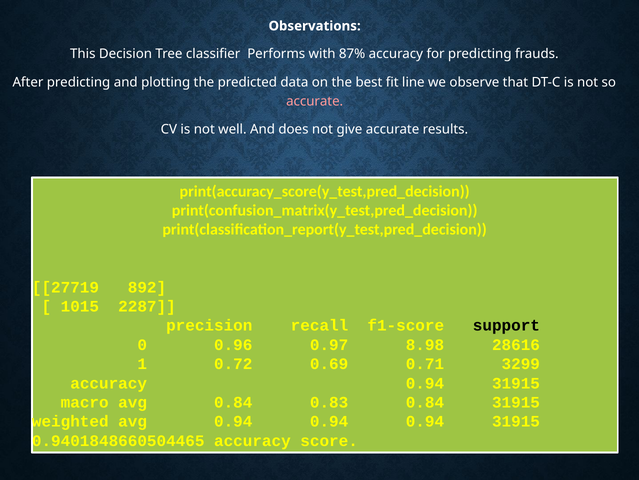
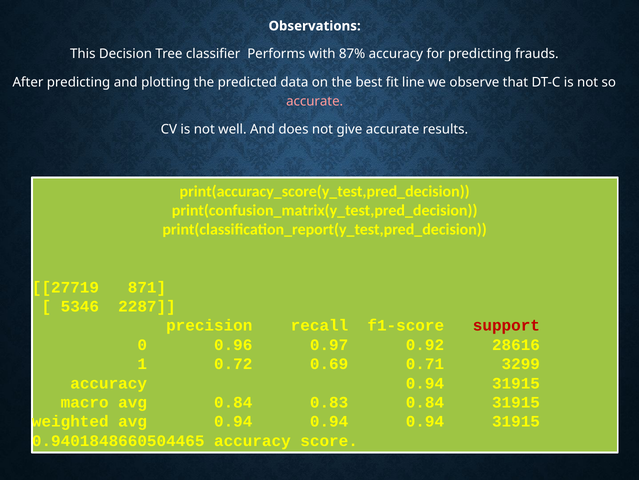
892: 892 -> 871 (147, 287)
1015: 1015 -> 5346 (80, 306)
support colour: black -> red (506, 325)
8.98: 8.98 -> 0.92 (425, 344)
